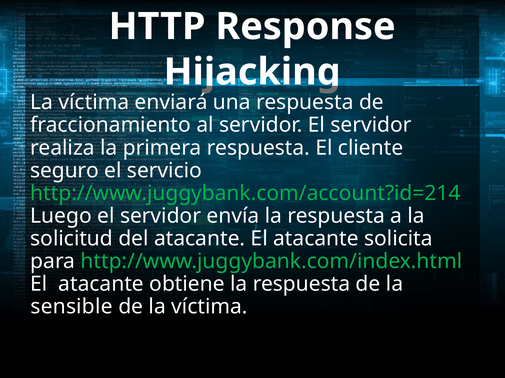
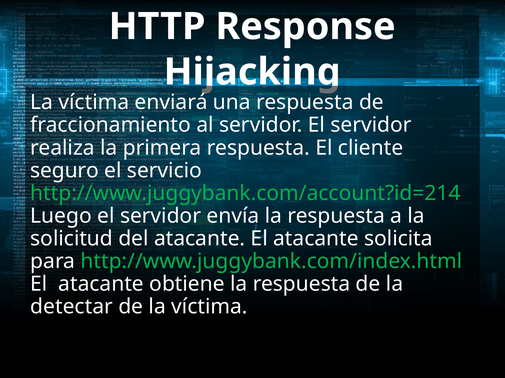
sensible: sensible -> detectar (72, 307)
